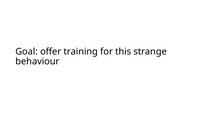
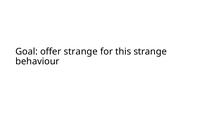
offer training: training -> strange (81, 52)
